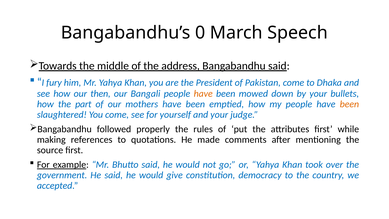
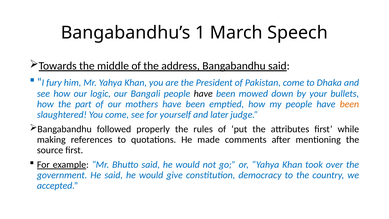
0: 0 -> 1 (200, 33)
then: then -> logic (101, 93)
have colour: orange -> black (203, 93)
and your: your -> later (219, 114)
